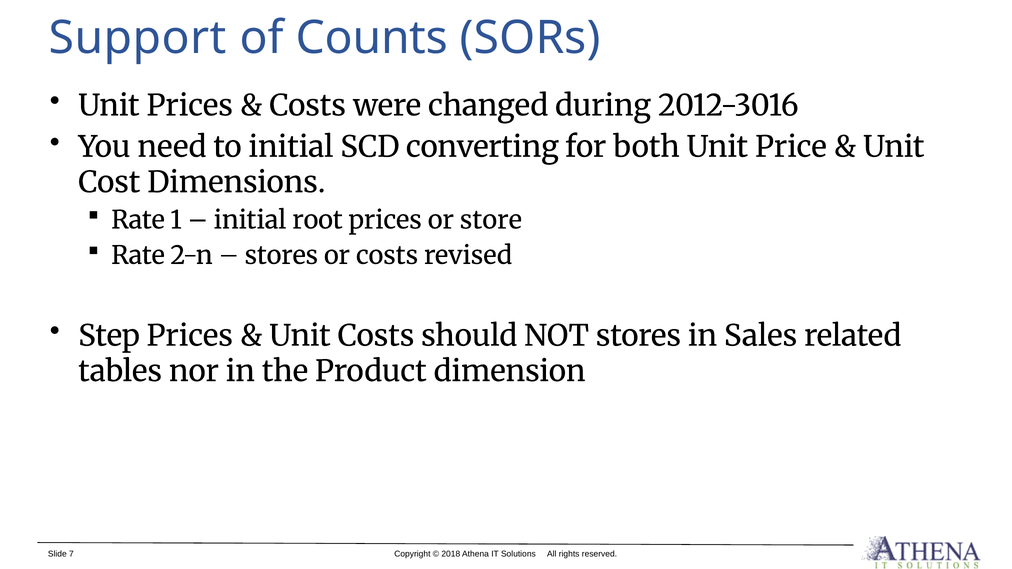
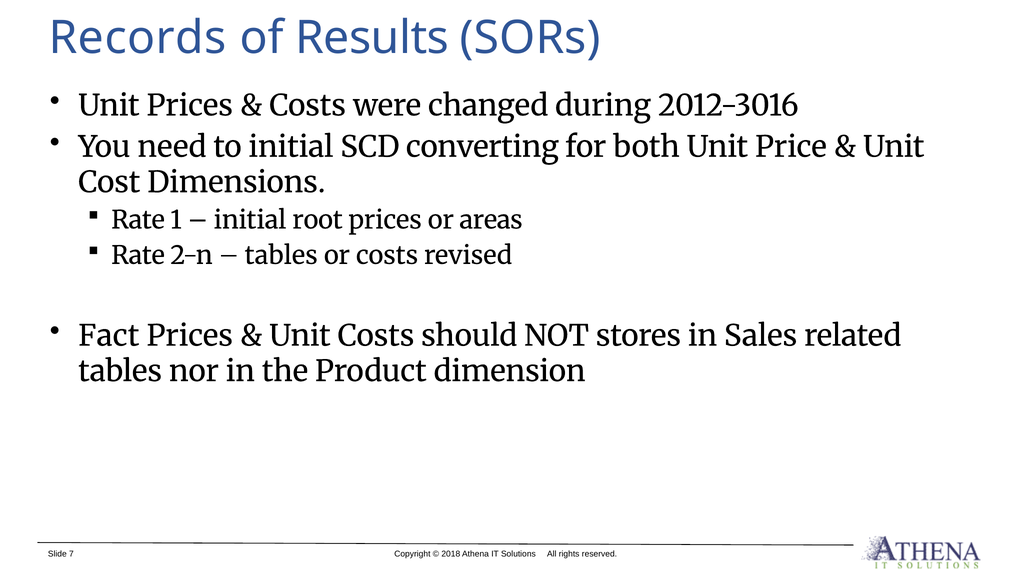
Support: Support -> Records (138, 38)
Counts: Counts -> Results (372, 38)
store: store -> areas (491, 220)
stores: stores -> tables (281, 256)
Step: Step -> Fact (109, 336)
